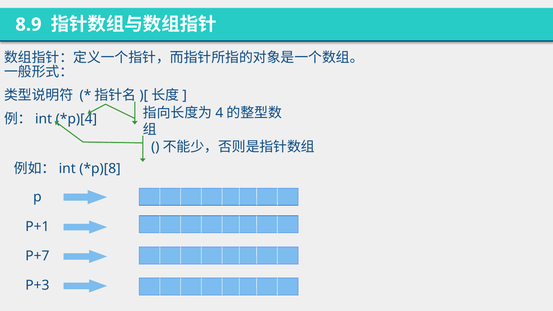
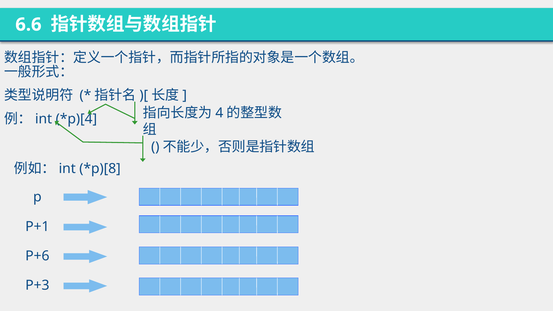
8.9: 8.9 -> 6.6 (28, 25)
P+7: P+7 -> P+6 (37, 256)
